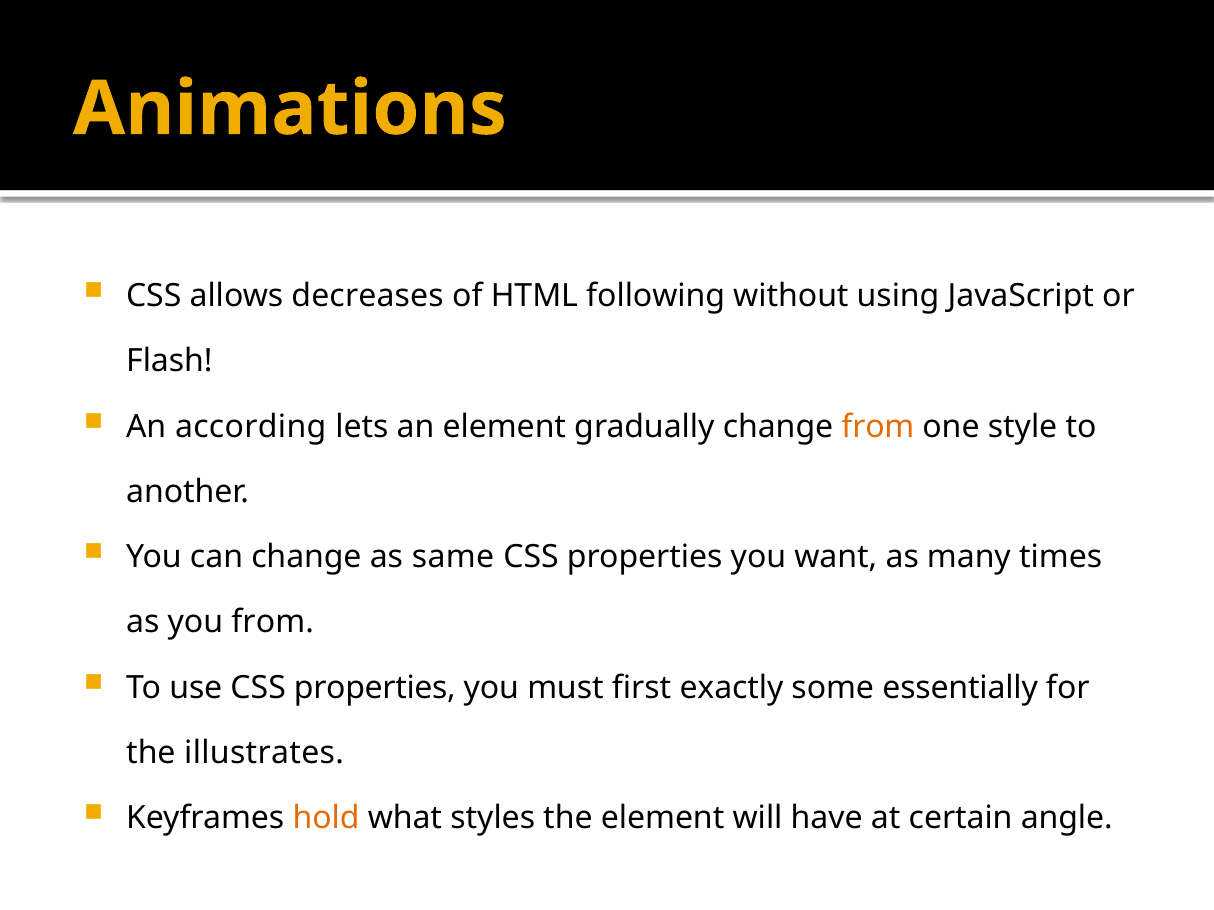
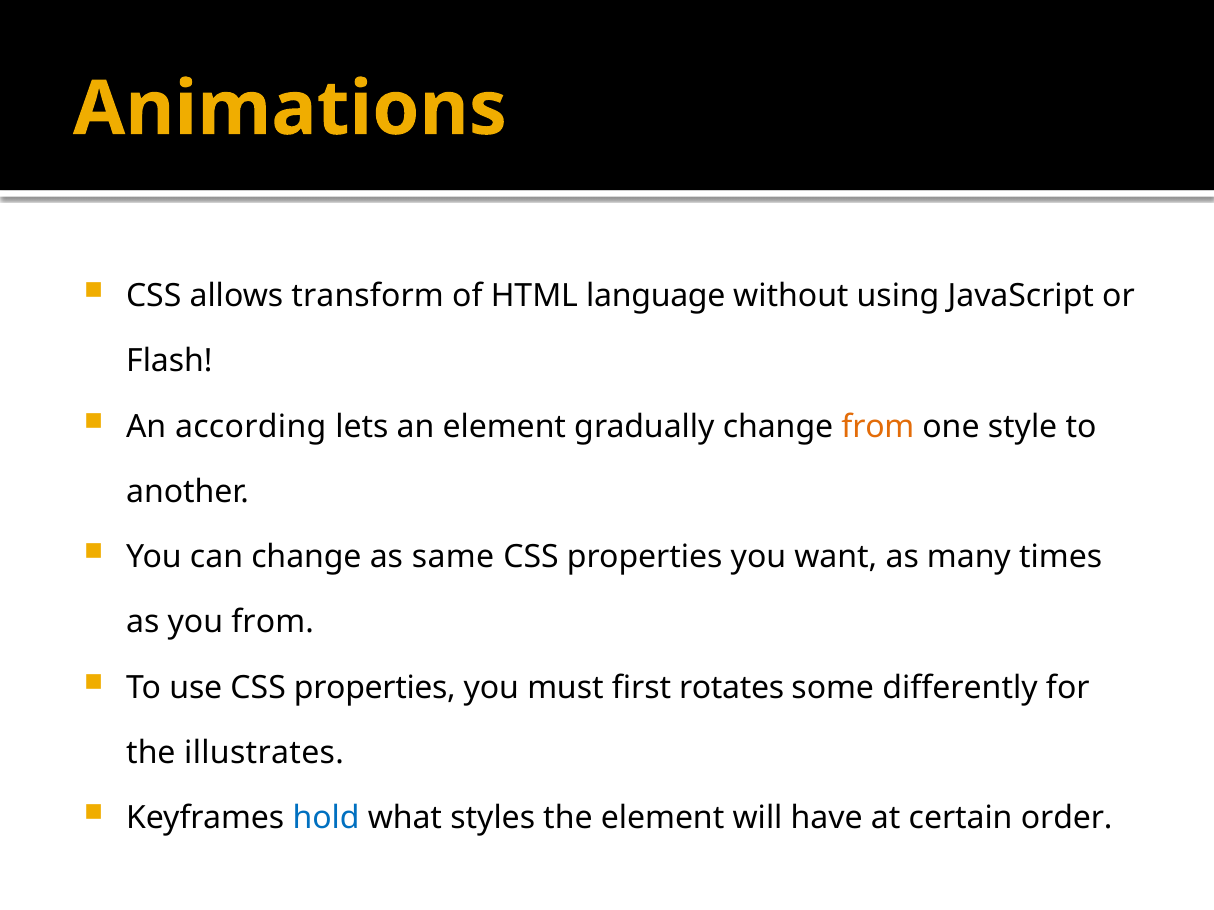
decreases: decreases -> transform (368, 296)
following: following -> language (656, 296)
exactly: exactly -> rotates (732, 688)
essentially: essentially -> differently (960, 688)
hold colour: orange -> blue (326, 818)
angle: angle -> order (1067, 818)
